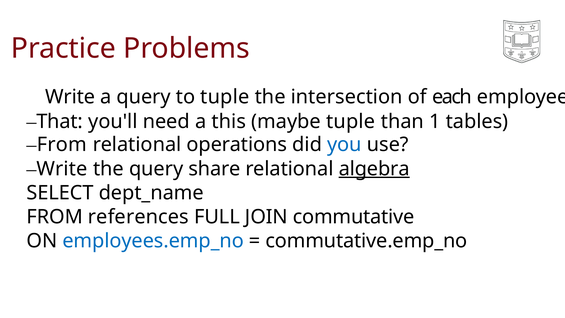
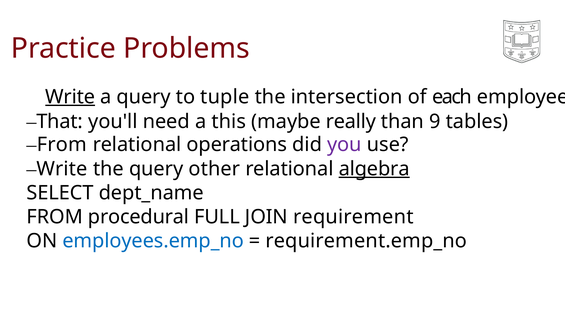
Write underline: none -> present (70, 97)
maybe tuple: tuple -> really (351, 122)
1: 1 -> 9 (435, 122)
you colour: blue -> purple (344, 145)
share: share -> other (214, 169)
references: references -> procedural (139, 217)
commutative: commutative -> requirement (353, 217)
commutative.emp_no: commutative.emp_no -> requirement.emp_no (366, 241)
